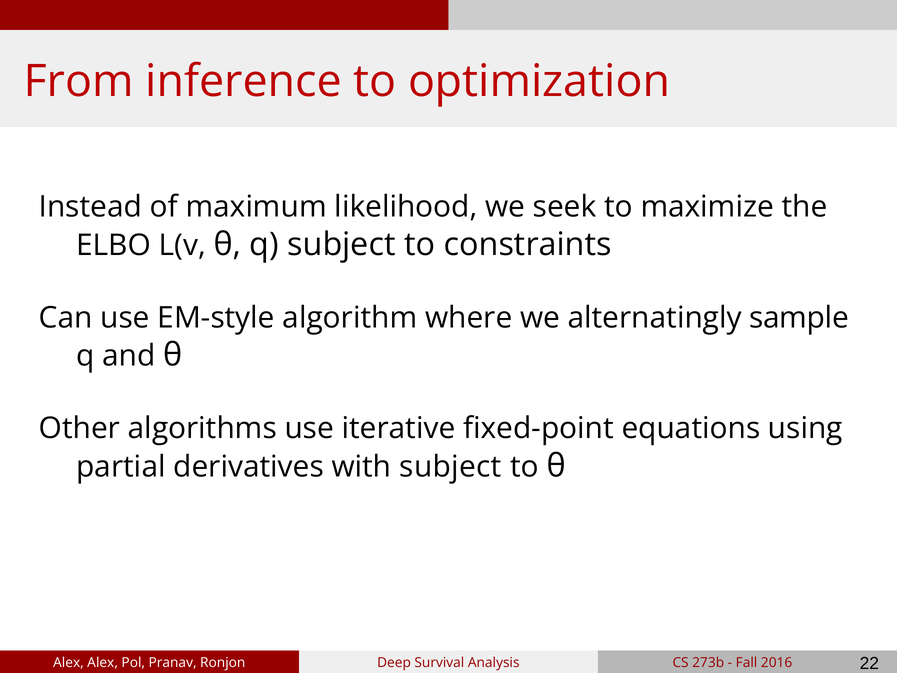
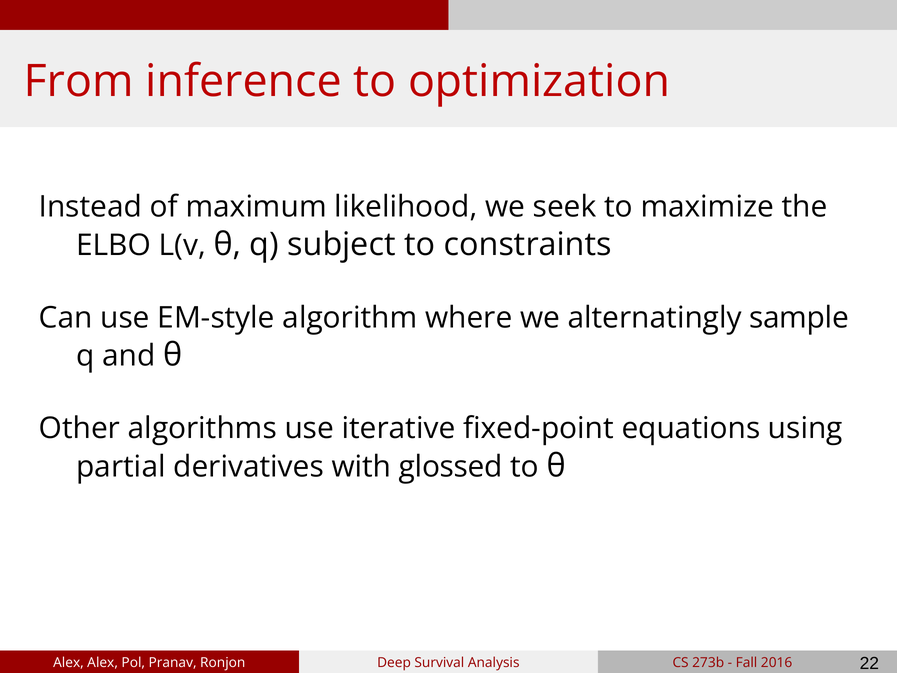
with subject: subject -> glossed (451, 466)
